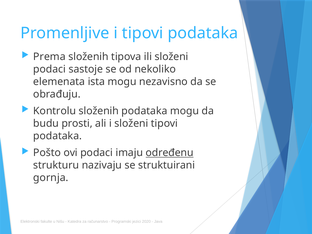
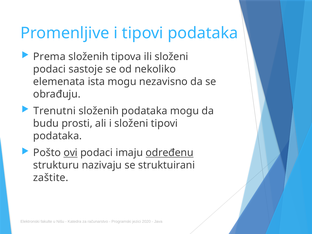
Kontrolu: Kontrolu -> Trenutni (55, 111)
ovi underline: none -> present (71, 153)
gornja: gornja -> zaštite (51, 178)
